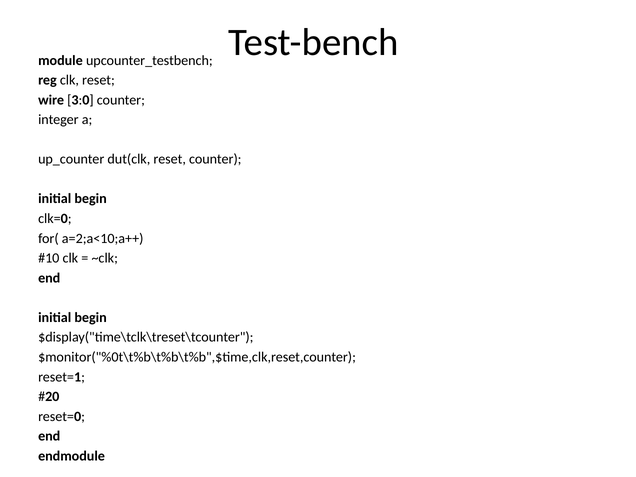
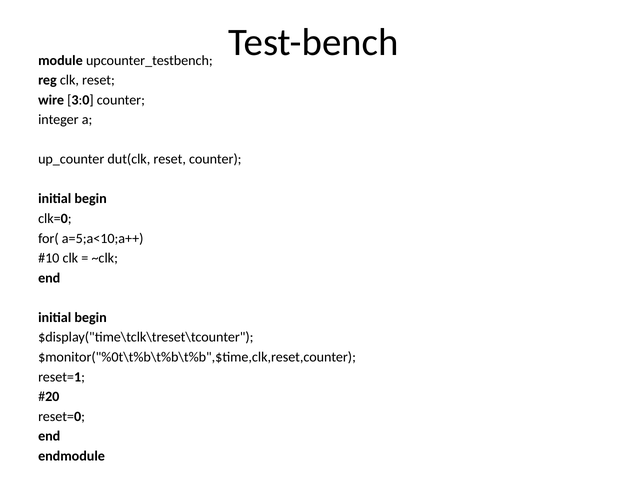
a=2;a<10;a++: a=2;a<10;a++ -> a=5;a<10;a++ (103, 238)
